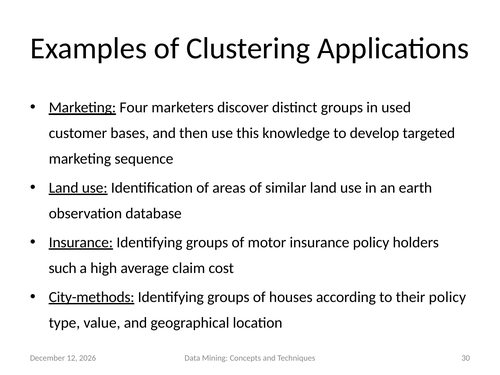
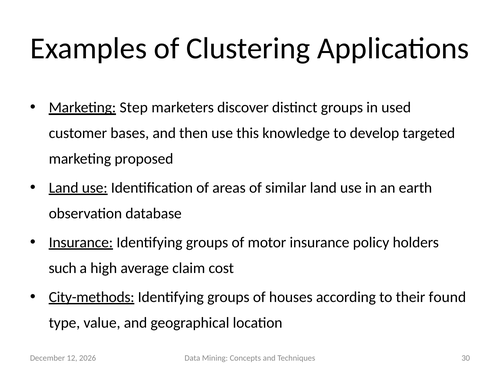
Four: Four -> Step (134, 108)
sequence: sequence -> proposed (144, 159)
their policy: policy -> found (447, 297)
